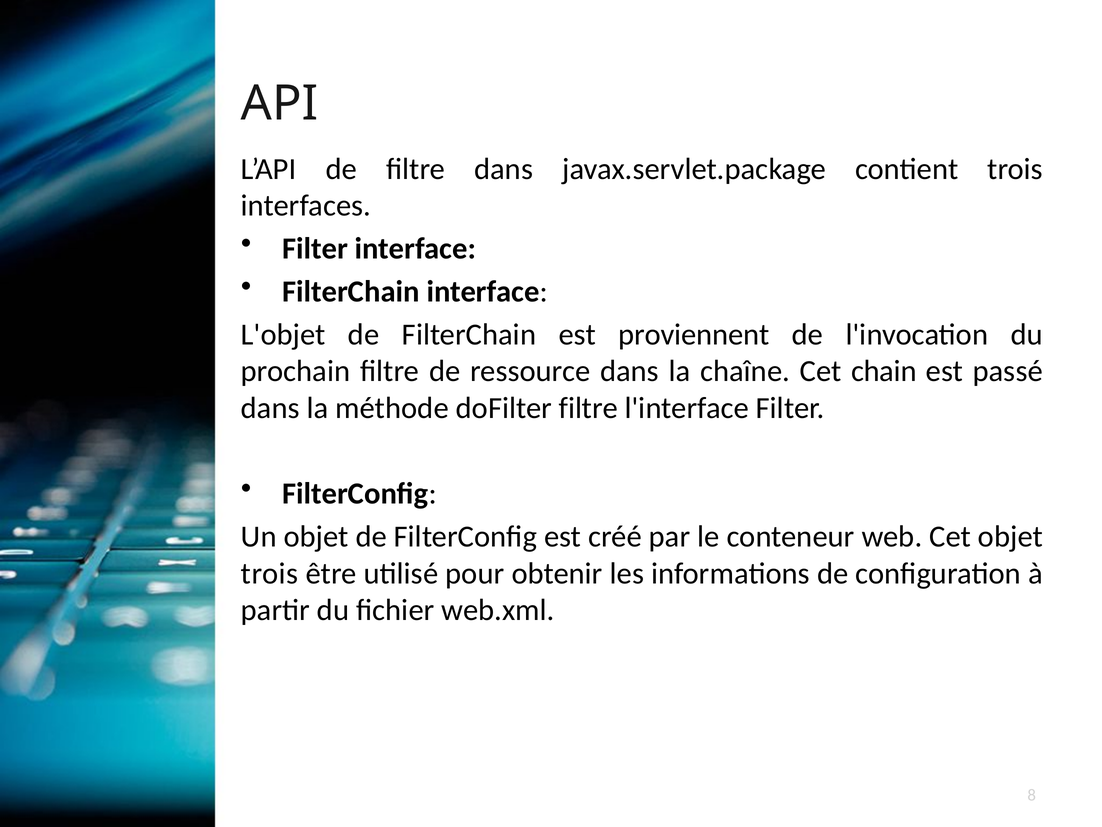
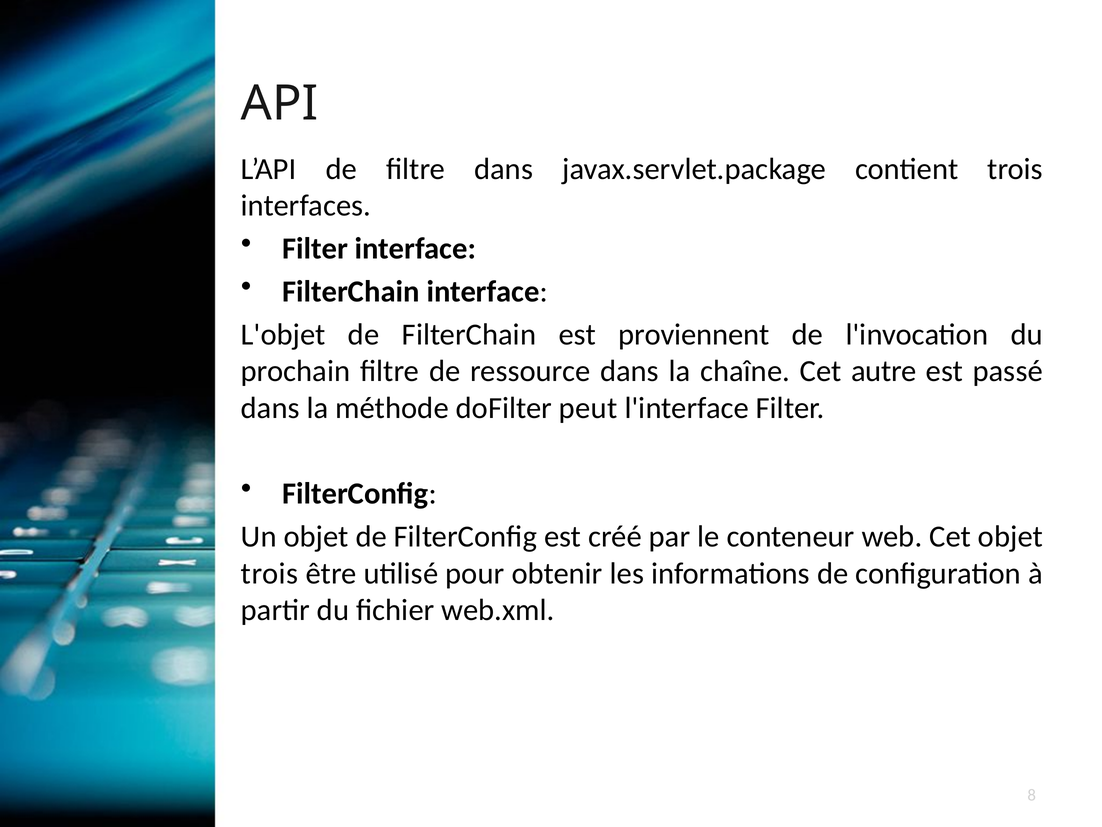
chain: chain -> autre (884, 371)
doFilter filtre: filtre -> peut (588, 408)
